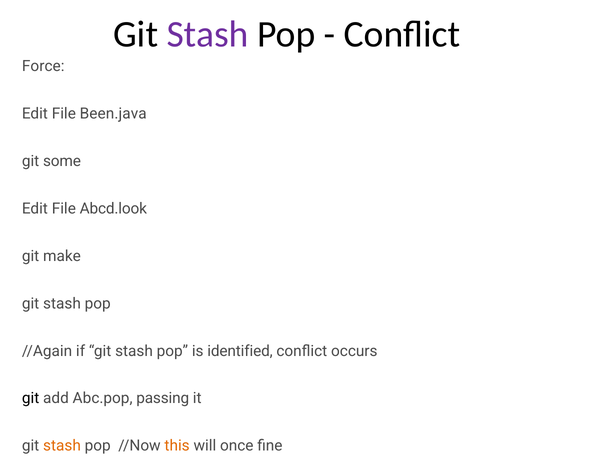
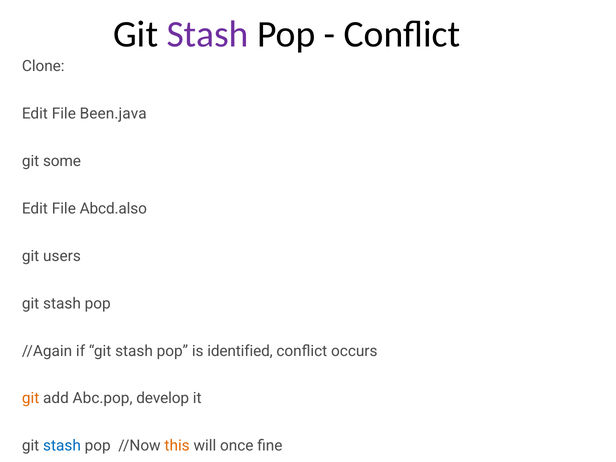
Force: Force -> Clone (43, 66)
Abcd.look: Abcd.look -> Abcd.also (113, 209)
make: make -> users (62, 256)
git colour: black -> orange (31, 398)
passing: passing -> develop (163, 398)
stash colour: orange -> blue (62, 446)
